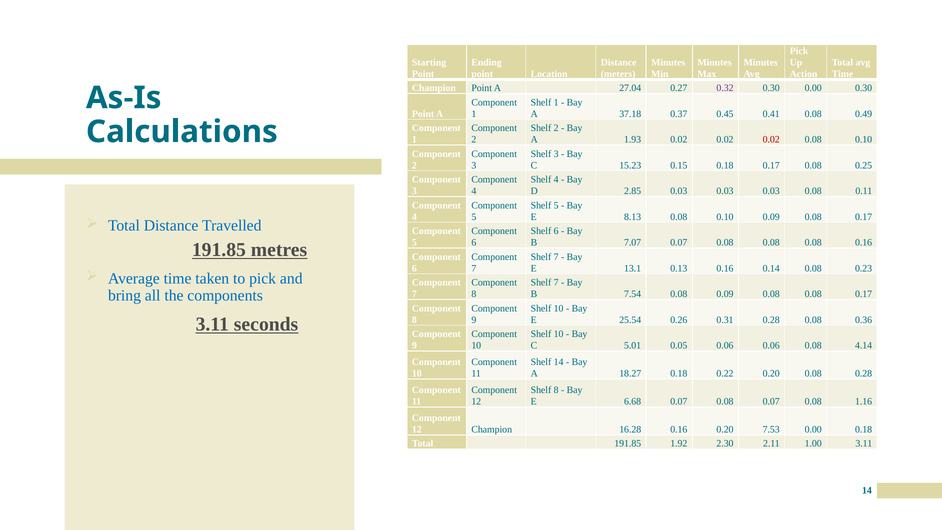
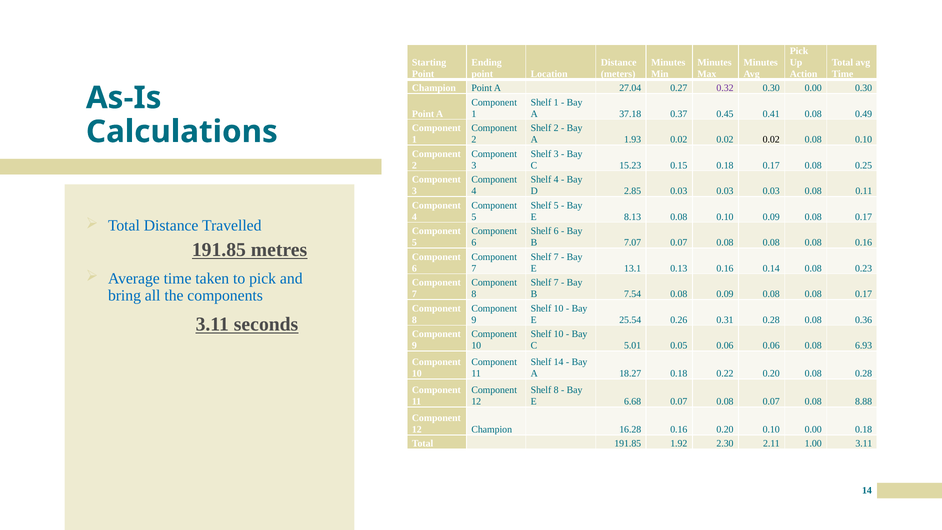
0.02 colour: red -> black (771, 140)
4.14: 4.14 -> 6.93 (864, 346)
1.16: 1.16 -> 8.88 (864, 402)
0.20 7.53: 7.53 -> 0.10 (771, 430)
